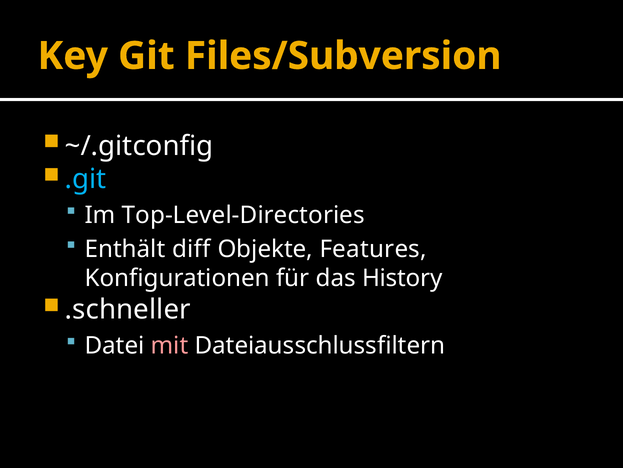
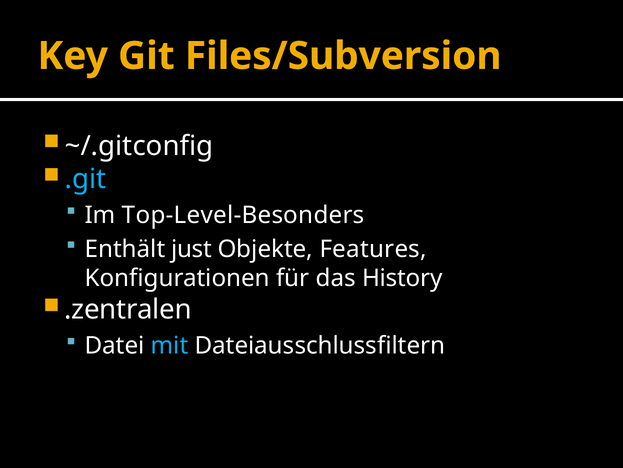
Top-Level-Directories: Top-Level-Directories -> Top-Level-Besonders (243, 215)
diff: diff -> just (192, 249)
.schneller: .schneller -> .zentralen (128, 309)
mit colour: pink -> light blue (170, 345)
